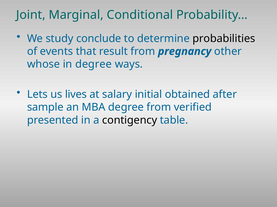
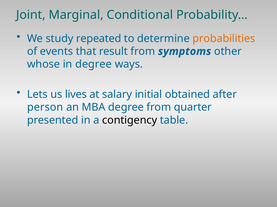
conclude: conclude -> repeated (99, 39)
probabilities colour: black -> orange (224, 39)
pregnancy: pregnancy -> symptoms (185, 52)
sample: sample -> person (45, 108)
verified: verified -> quarter (193, 108)
